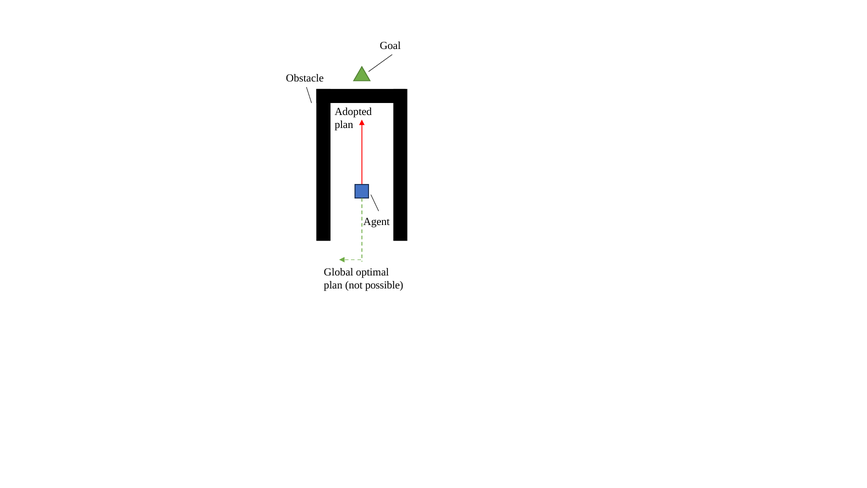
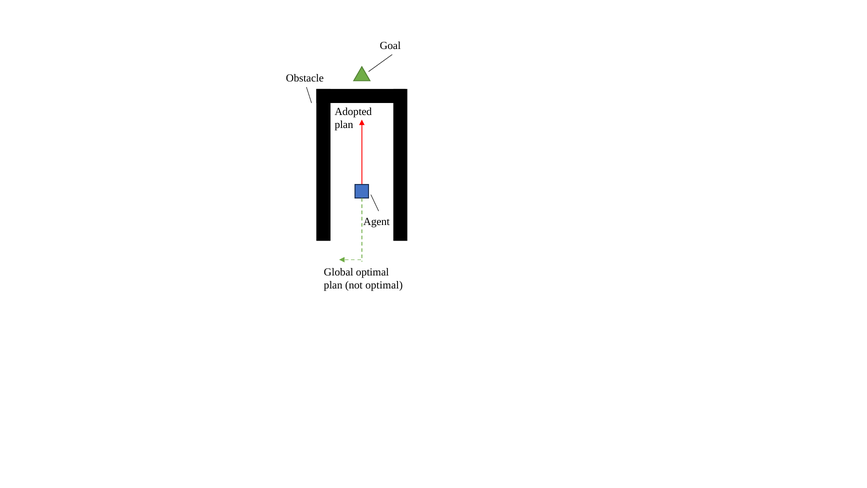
not possible: possible -> optimal (384, 285)
